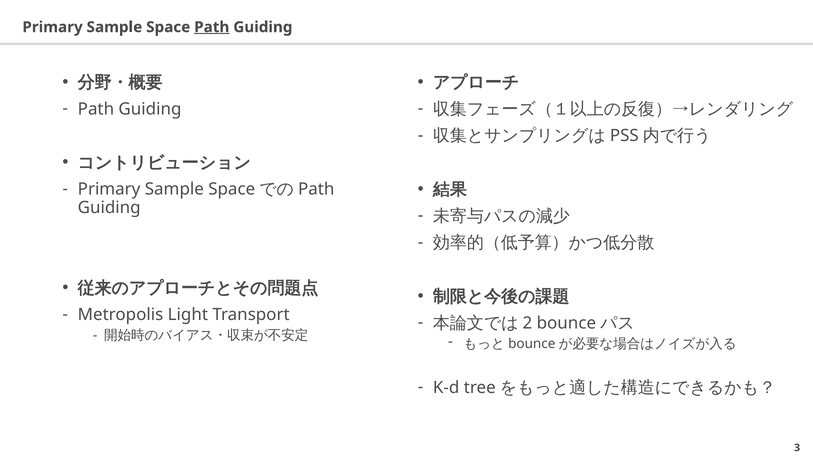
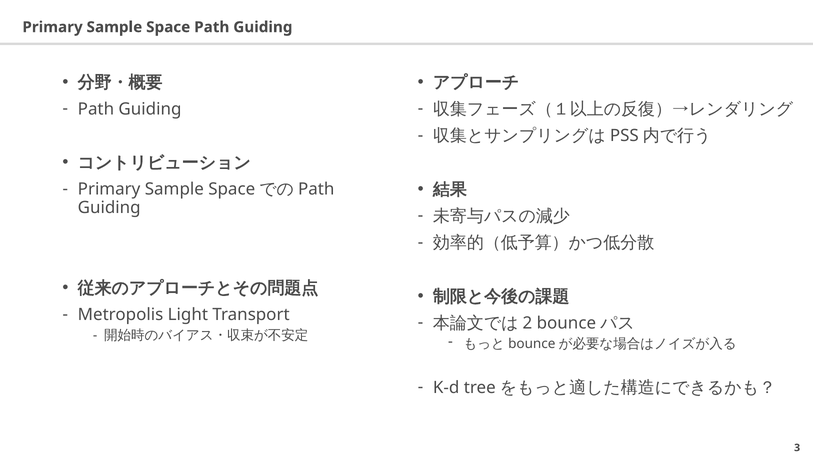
Path underline: present -> none (212, 27)
